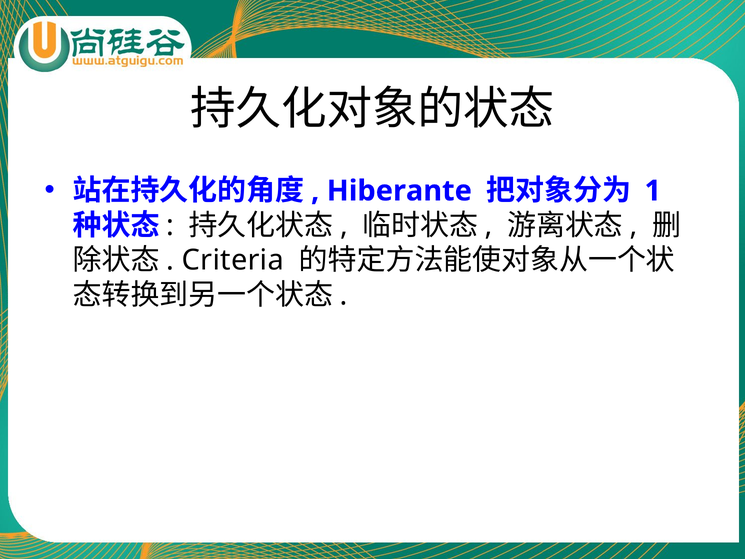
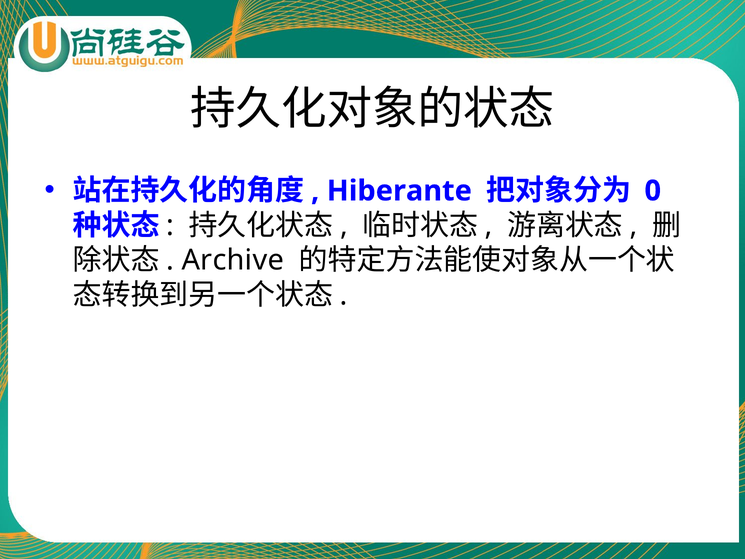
1: 1 -> 0 (653, 191)
Criteria: Criteria -> Archive (233, 260)
